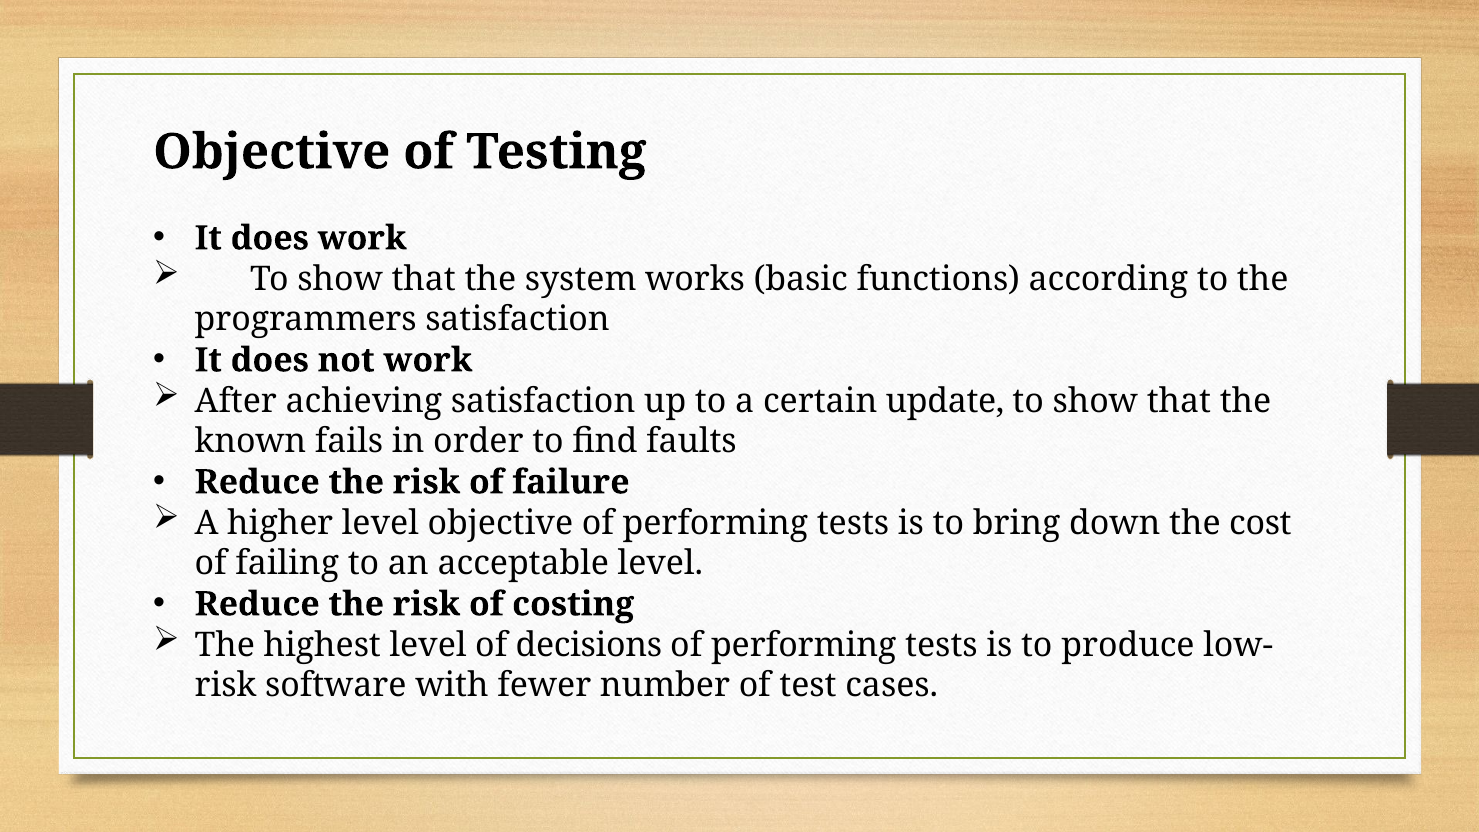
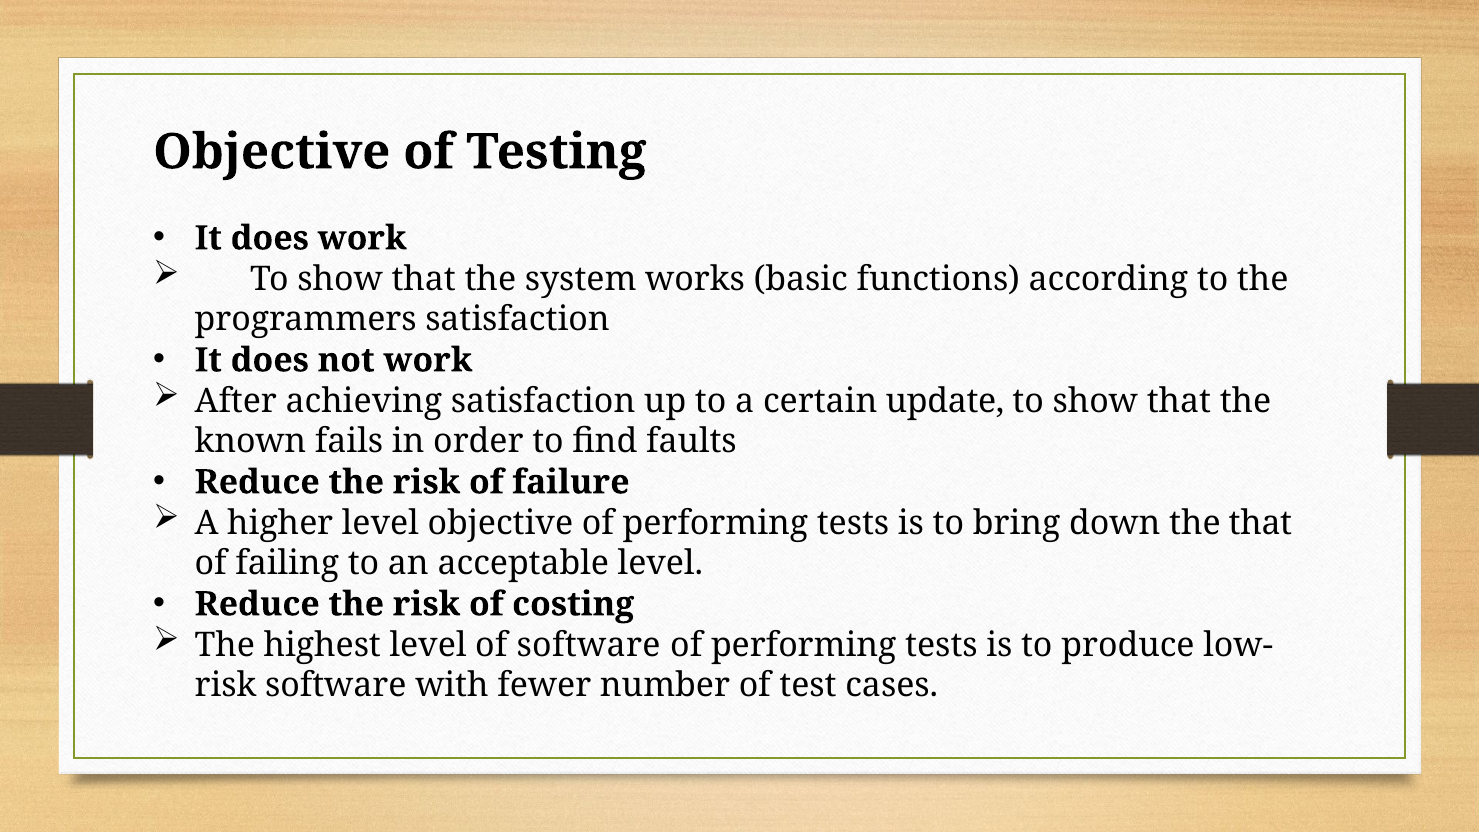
the cost: cost -> that (1260, 523)
of decisions: decisions -> software (589, 645)
